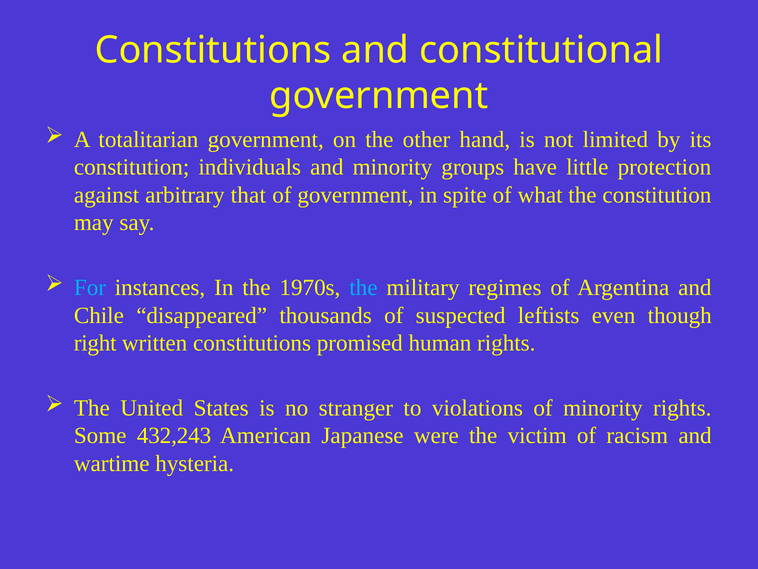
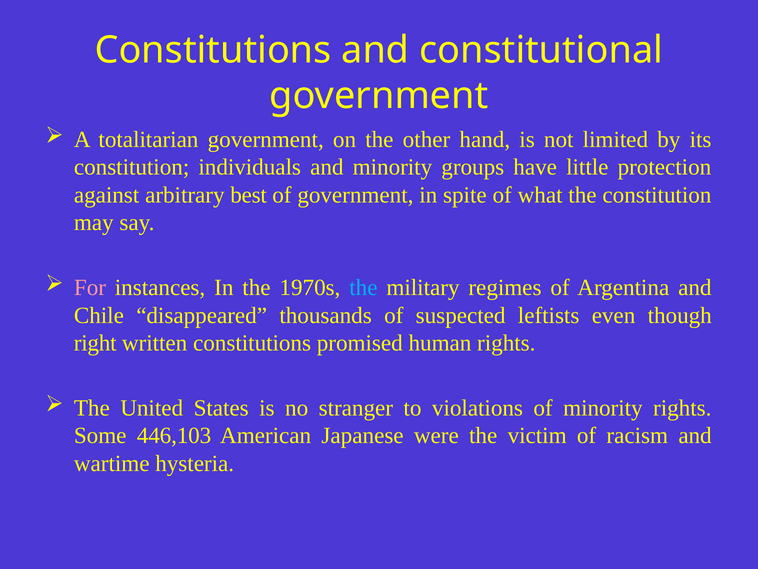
that: that -> best (249, 195)
For colour: light blue -> pink (90, 287)
432,243: 432,243 -> 446,103 (174, 435)
